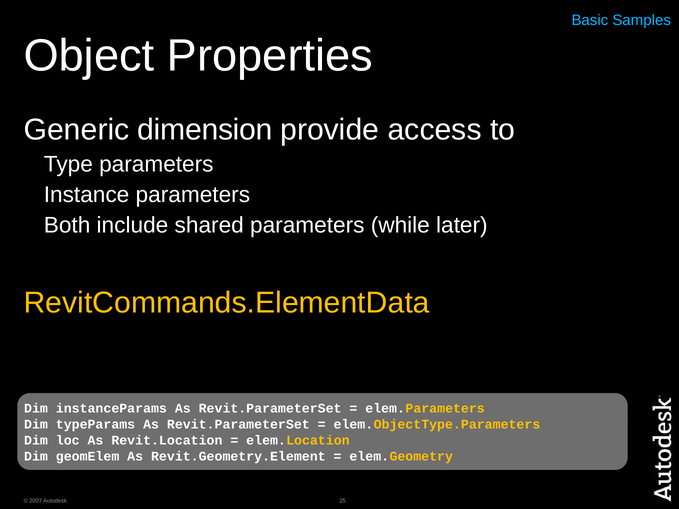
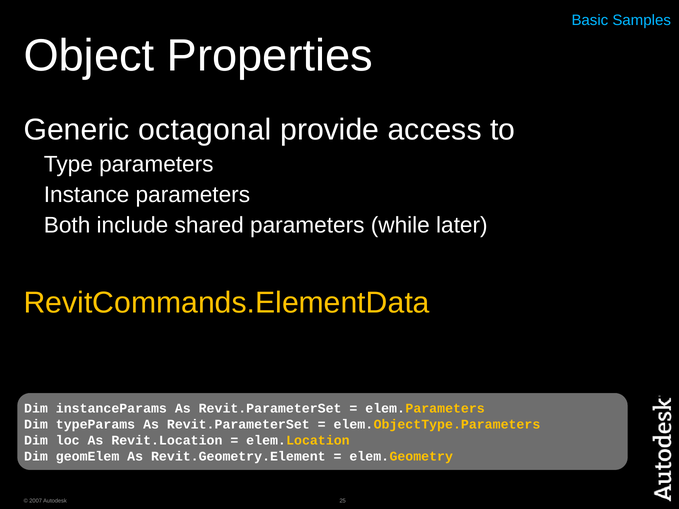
dimension: dimension -> octagonal (205, 130)
